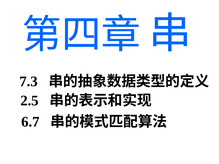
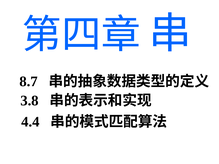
7.3: 7.3 -> 8.7 (29, 82)
2.5: 2.5 -> 3.8 (30, 101)
6.7: 6.7 -> 4.4 (30, 122)
